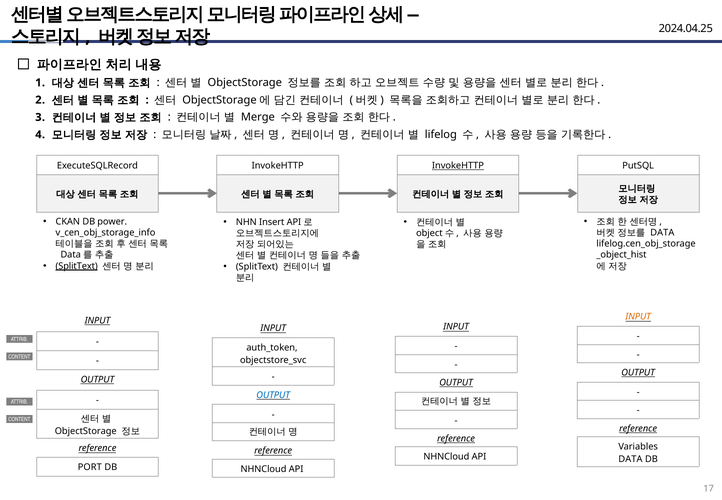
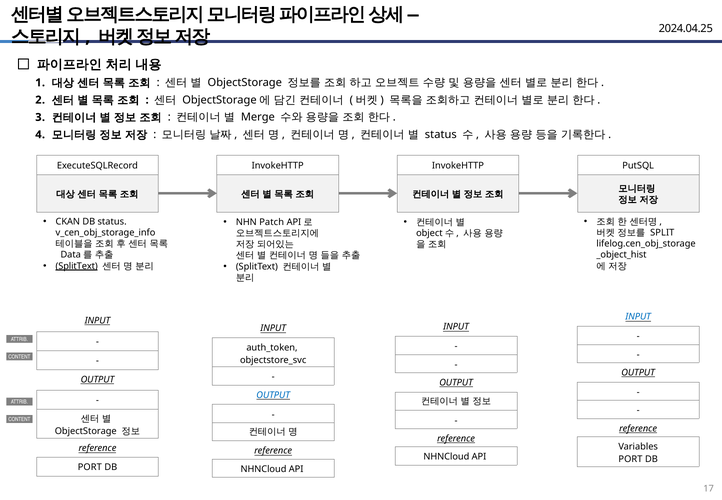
lifelog: lifelog -> status (441, 135)
InvokeHTTP underline: present -> none (458, 166)
DB power: power -> status (112, 221)
Insert: Insert -> Patch (272, 222)
DATA: DATA -> SPLIT (662, 233)
INPUT colour: orange -> blue (638, 317)
DATA: DATA -> PORT (630, 459)
